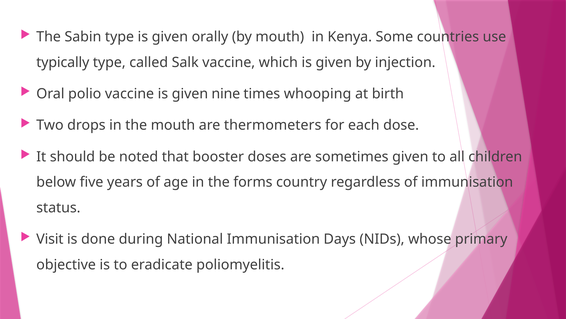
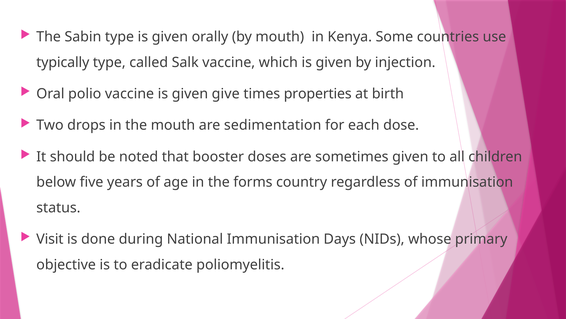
nine: nine -> give (226, 94)
whooping: whooping -> properties (318, 94)
thermometers: thermometers -> sedimentation (273, 125)
